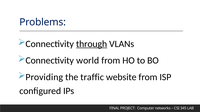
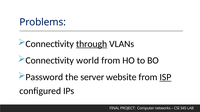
Providing: Providing -> Password (44, 77)
traffic: traffic -> server (92, 77)
ISP underline: none -> present (165, 77)
